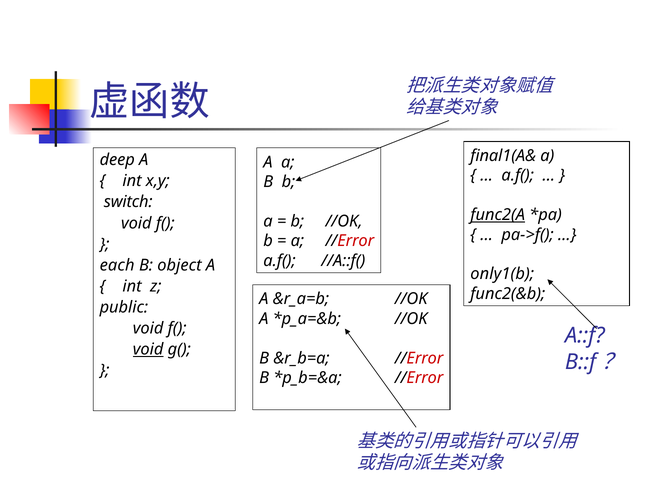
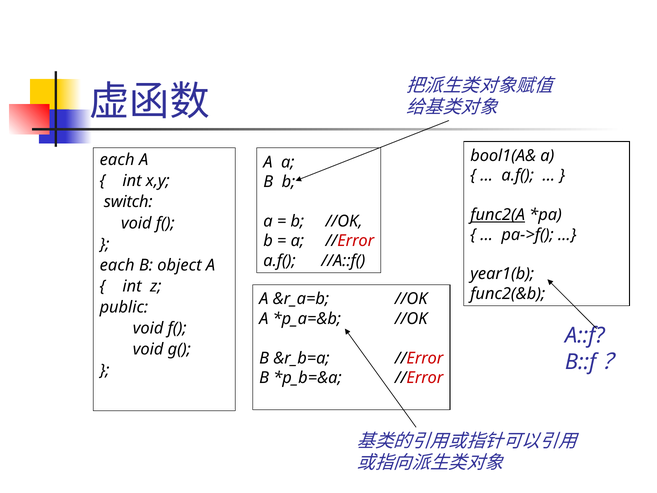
final1(A&: final1(A& -> bool1(A& (503, 156)
deep: deep -> each (117, 160)
only1(b: only1(b -> year1(b (502, 274)
void underline: present -> none (148, 349)
